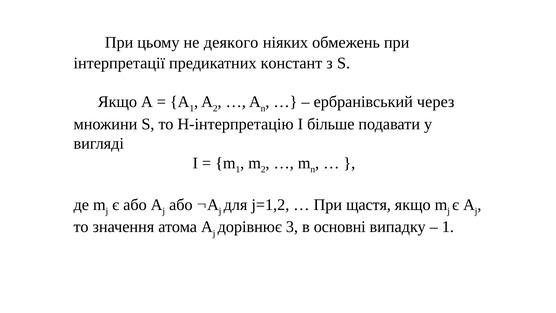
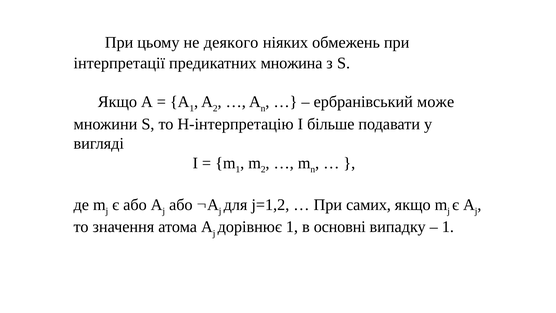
констант: констант -> множина (292, 63)
через: через -> може (436, 102)
щастя: щастя -> самих (368, 205)
дорівнює 3: 3 -> 1 (292, 227)
